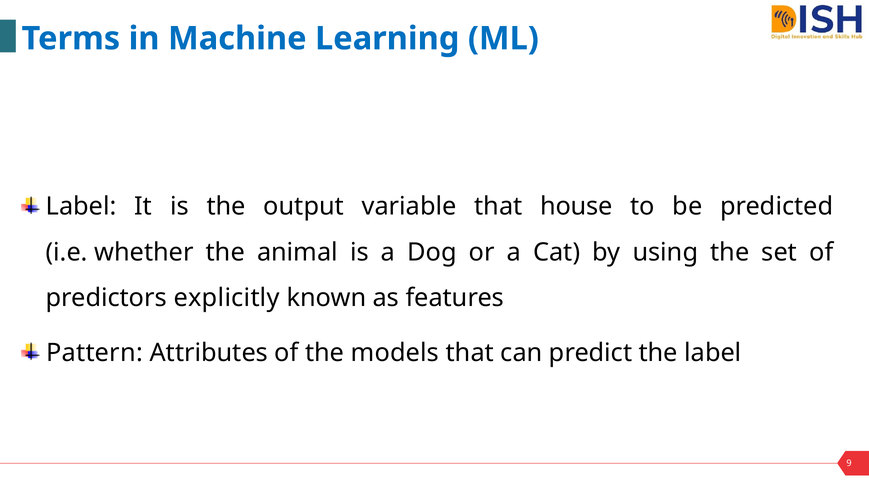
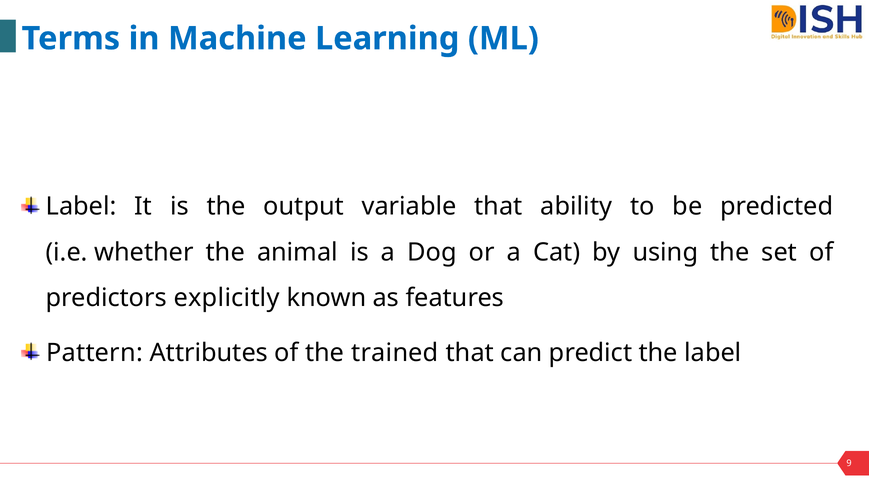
house: house -> ability (576, 207)
models: models -> trained (395, 353)
